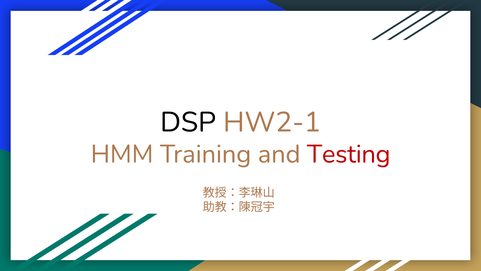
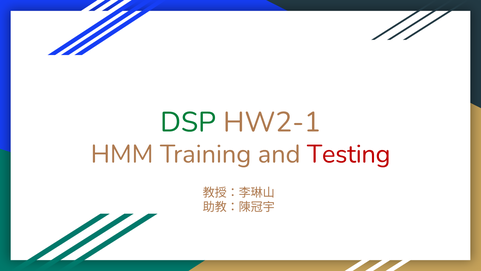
DSP colour: black -> green (188, 122)
